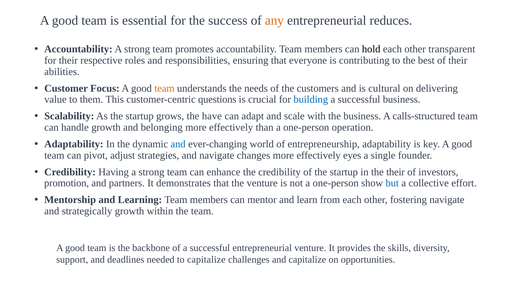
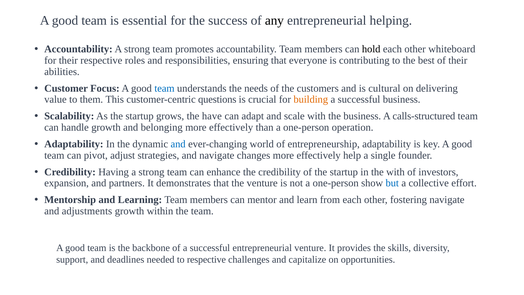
any colour: orange -> black (274, 20)
reduces: reduces -> helping (391, 20)
transparent: transparent -> whiteboard (452, 49)
team colour: orange -> blue (164, 88)
building colour: blue -> orange (311, 99)
eyes: eyes -> help (352, 155)
the their: their -> with (396, 172)
promotion: promotion -> expansion (67, 183)
strategically: strategically -> adjustments (87, 211)
to capitalize: capitalize -> respective (206, 259)
